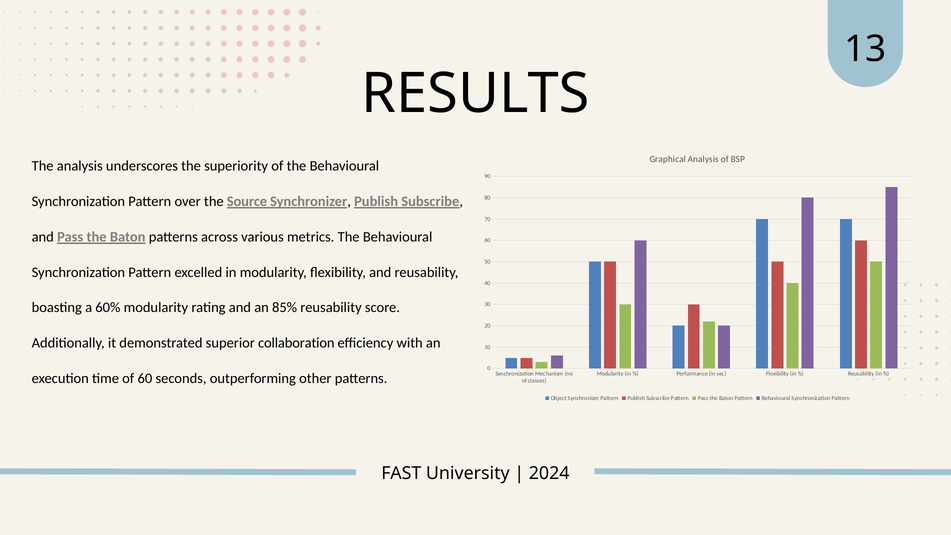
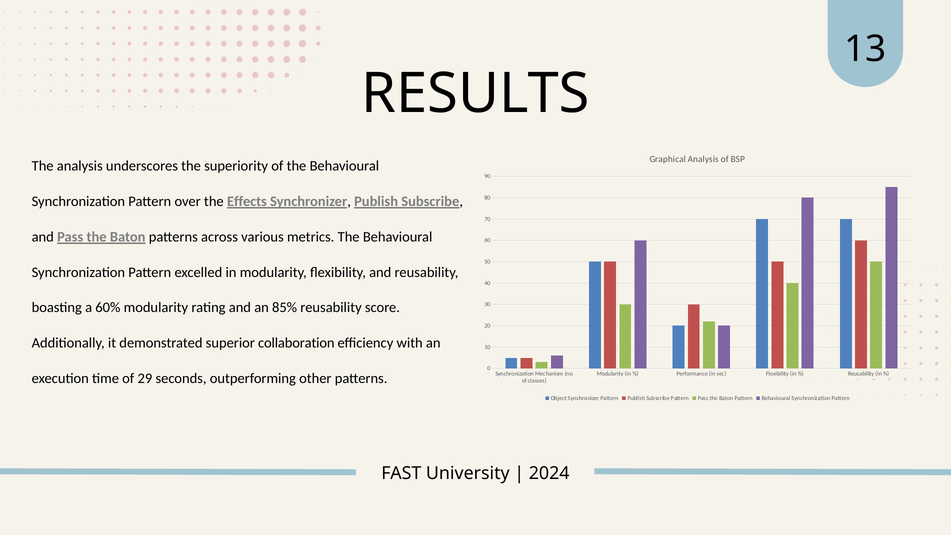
Source: Source -> Effects (247, 201)
of 60: 60 -> 29 (145, 378)
